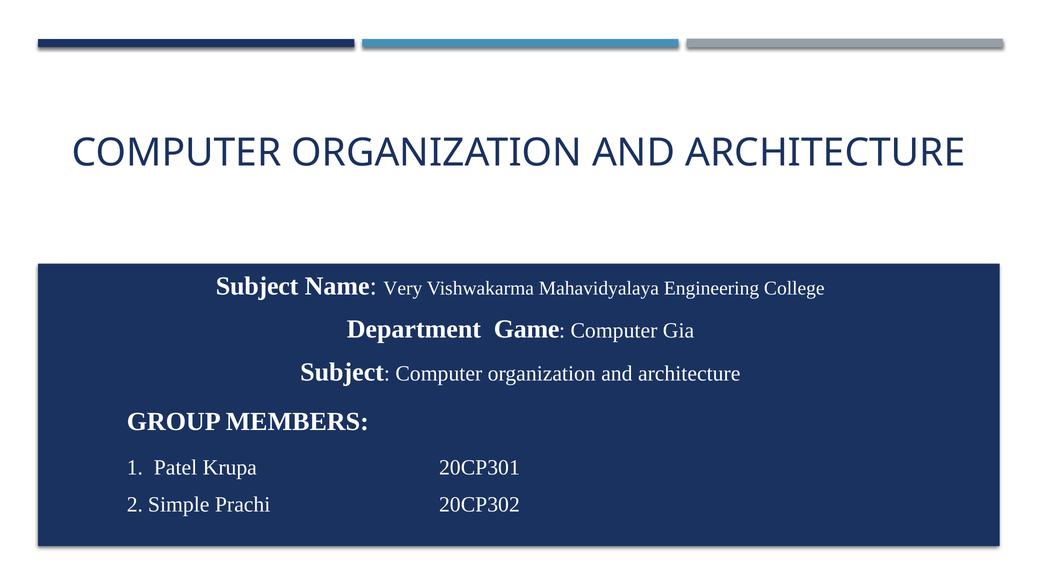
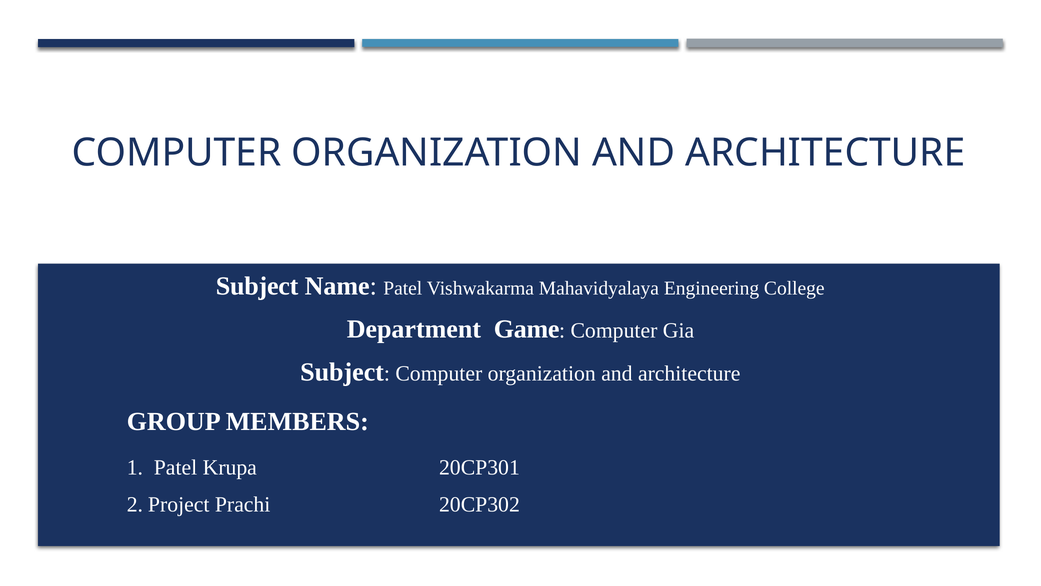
Name Very: Very -> Patel (403, 288)
Simple: Simple -> Project (179, 504)
